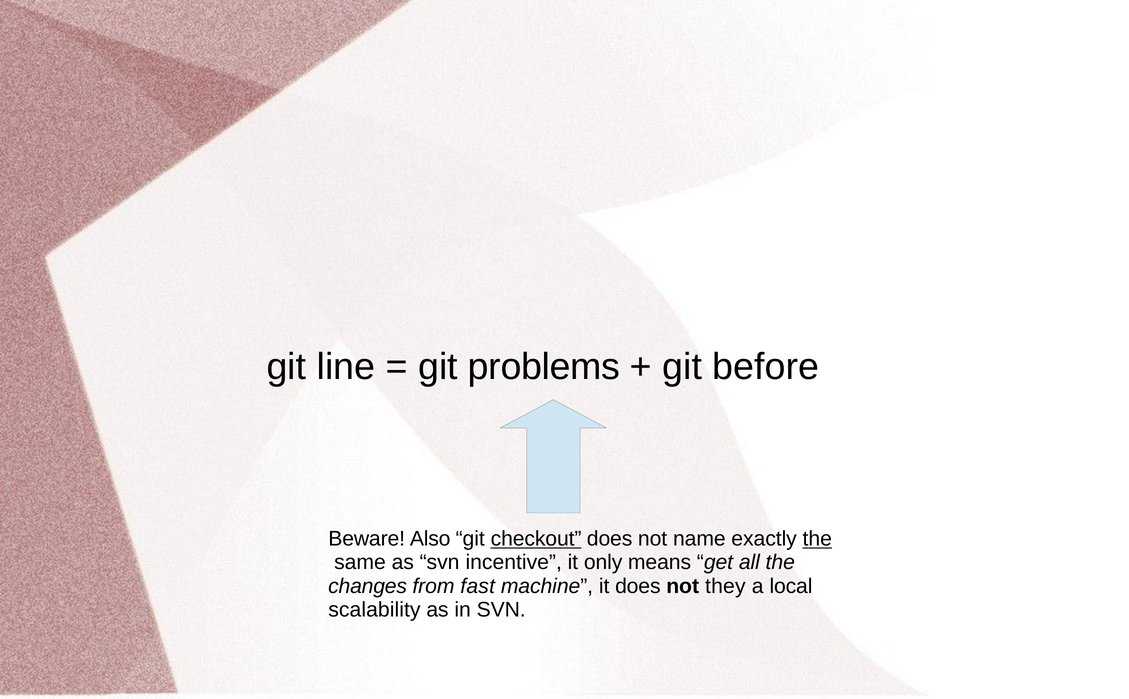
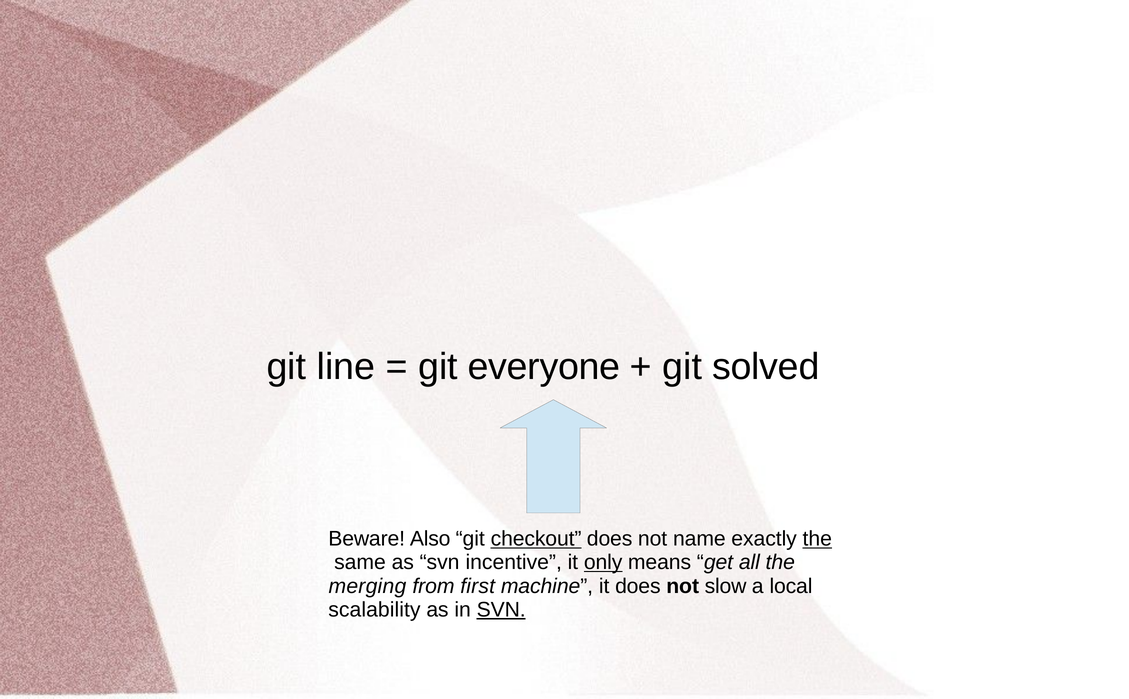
problems: problems -> everyone (544, 367)
before: before -> solved (766, 367)
only underline: none -> present (603, 563)
changes: changes -> merging (367, 587)
fast: fast -> first (478, 587)
they: they -> slow (726, 587)
SVN underline: none -> present (501, 610)
